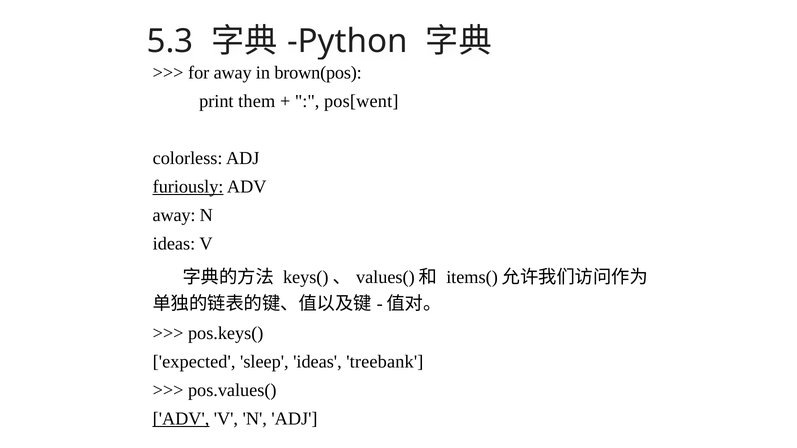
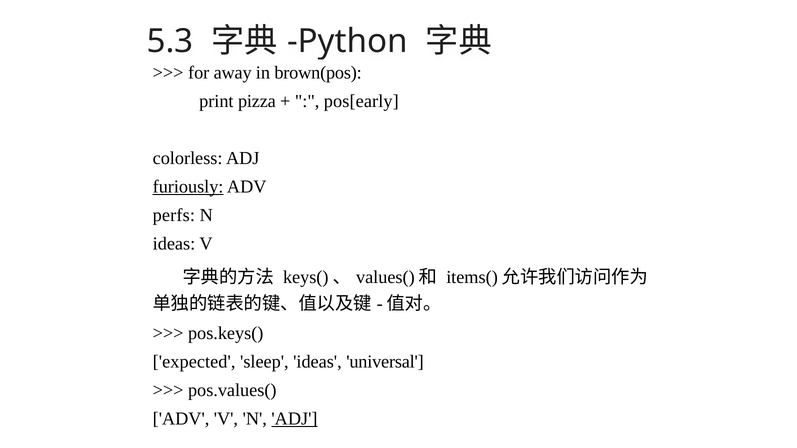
them: them -> pizza (257, 101)
pos[went: pos[went -> pos[early (361, 101)
away: away -> perfs (174, 215)
treebank: treebank -> universal (385, 362)
ADV underline: present -> none (181, 419)
ADJ underline: none -> present (294, 419)
